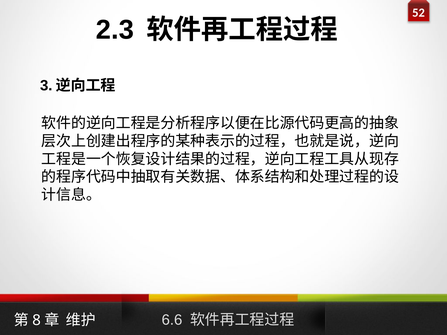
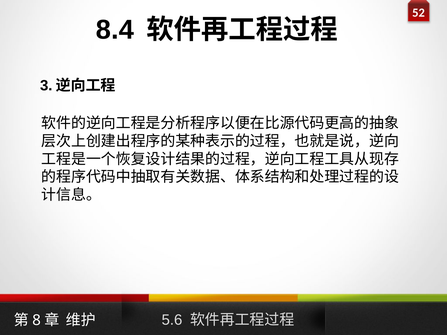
2.3: 2.3 -> 8.4 (115, 30)
6.6: 6.6 -> 5.6 (172, 320)
